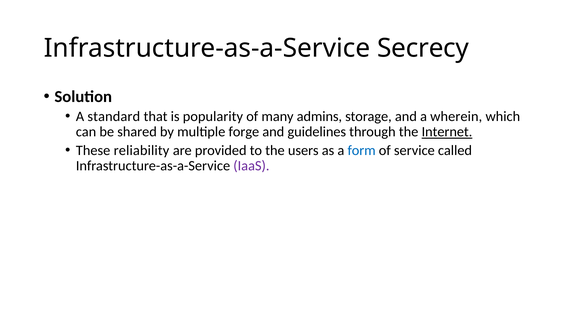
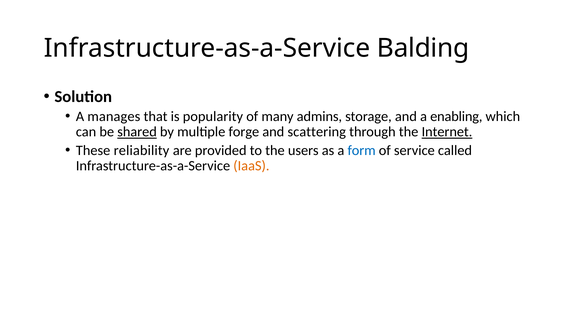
Secrecy: Secrecy -> Balding (423, 48)
standard: standard -> manages (114, 117)
wherein: wherein -> enabling (456, 117)
shared underline: none -> present (137, 132)
guidelines: guidelines -> scattering (317, 132)
IaaS colour: purple -> orange (251, 166)
